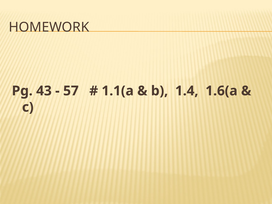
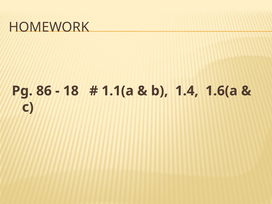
43: 43 -> 86 (44, 91)
57: 57 -> 18 (71, 91)
